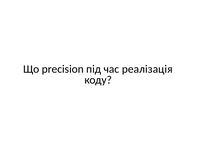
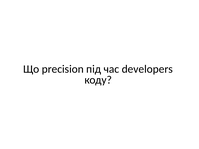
реалізація: реалізація -> developers (147, 69)
